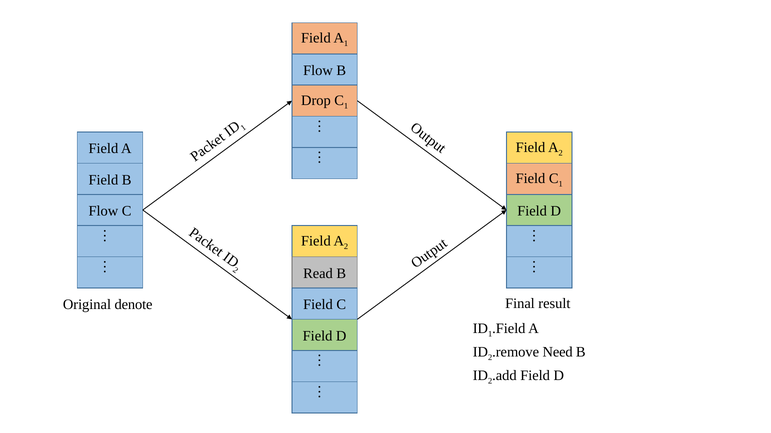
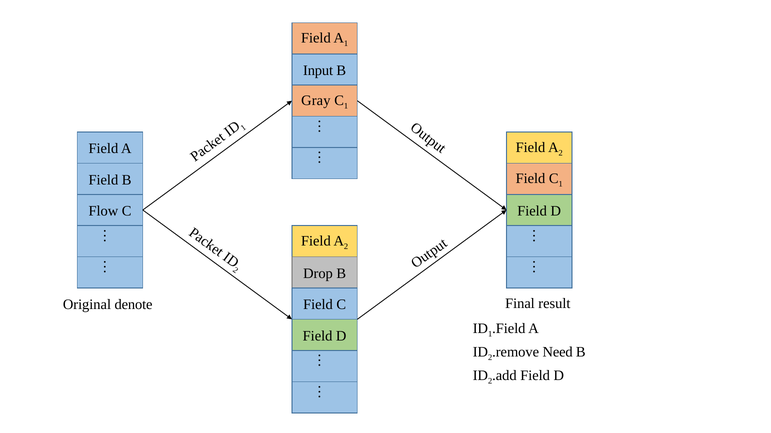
Flow: Flow -> Input (318, 71)
Drop: Drop -> Gray (316, 101)
Read: Read -> Drop (318, 274)
